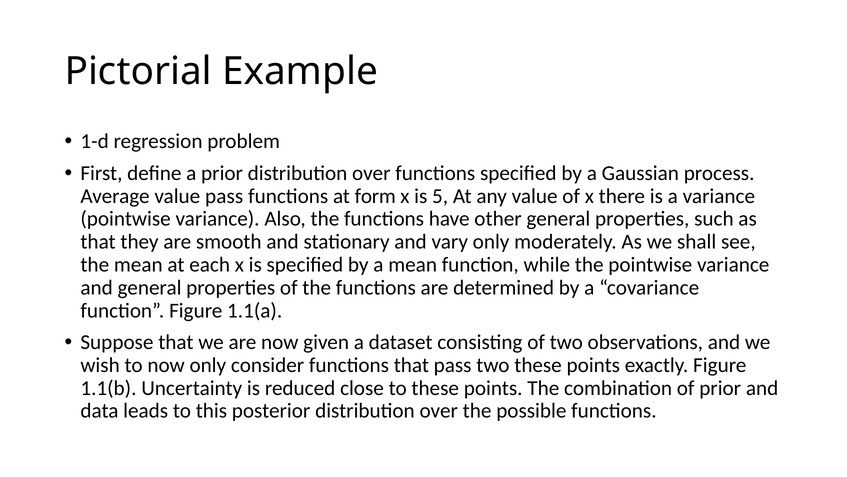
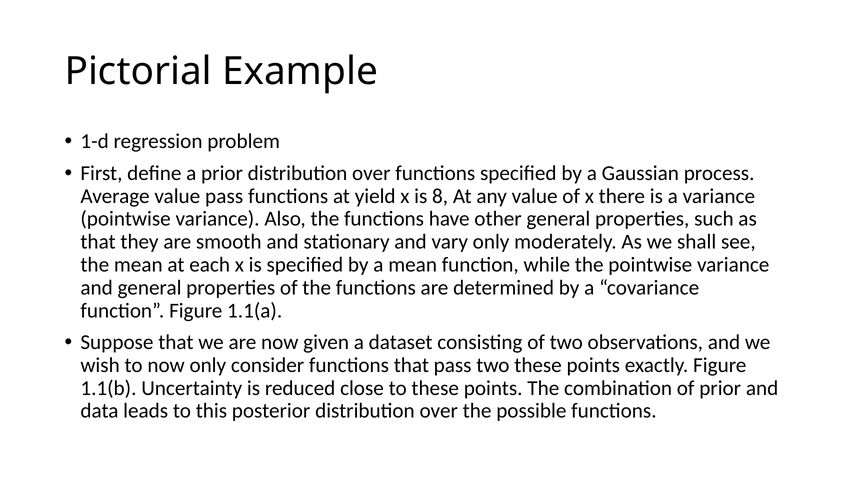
form: form -> yield (375, 196)
5: 5 -> 8 (440, 196)
